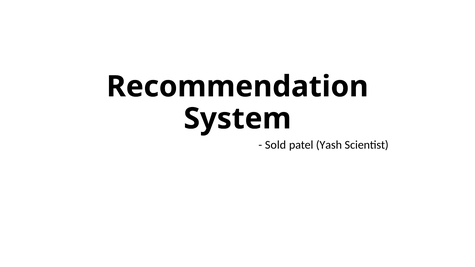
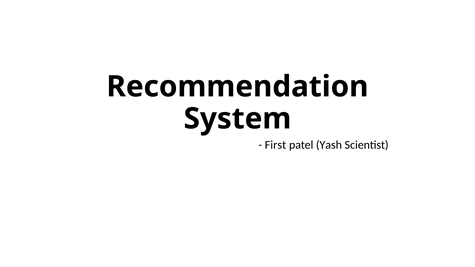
Sold: Sold -> First (275, 145)
